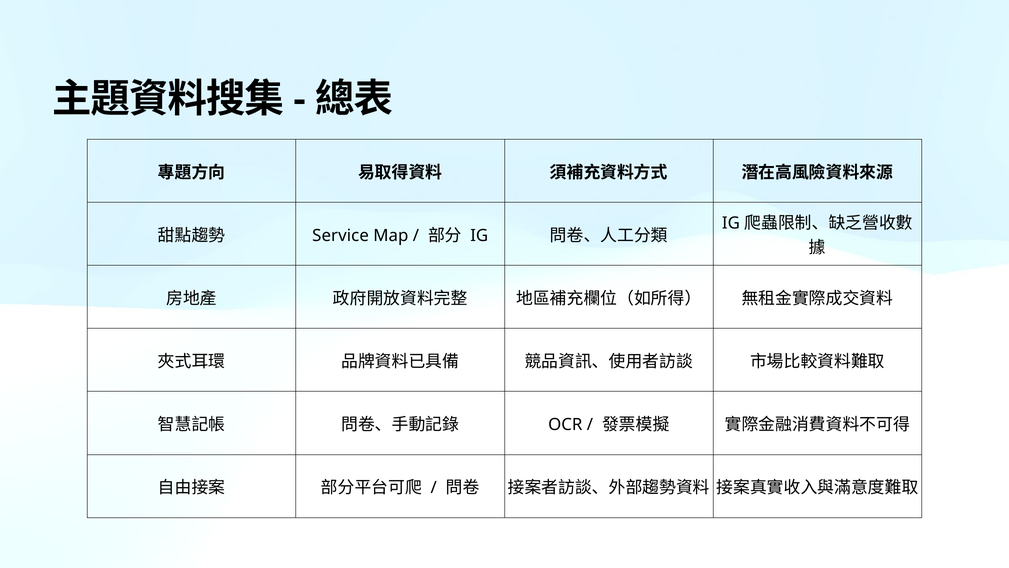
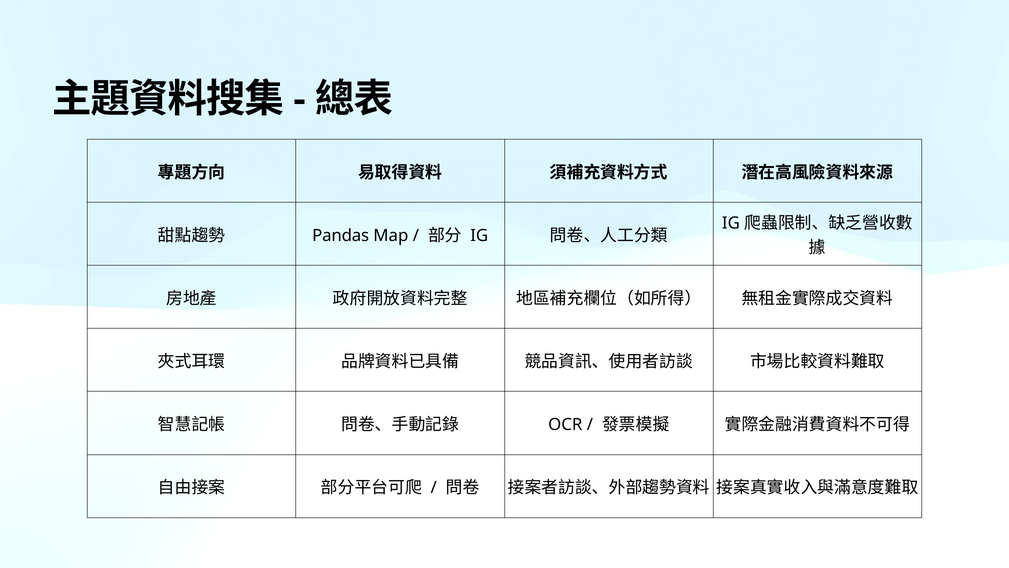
Service: Service -> Pandas (341, 235)
